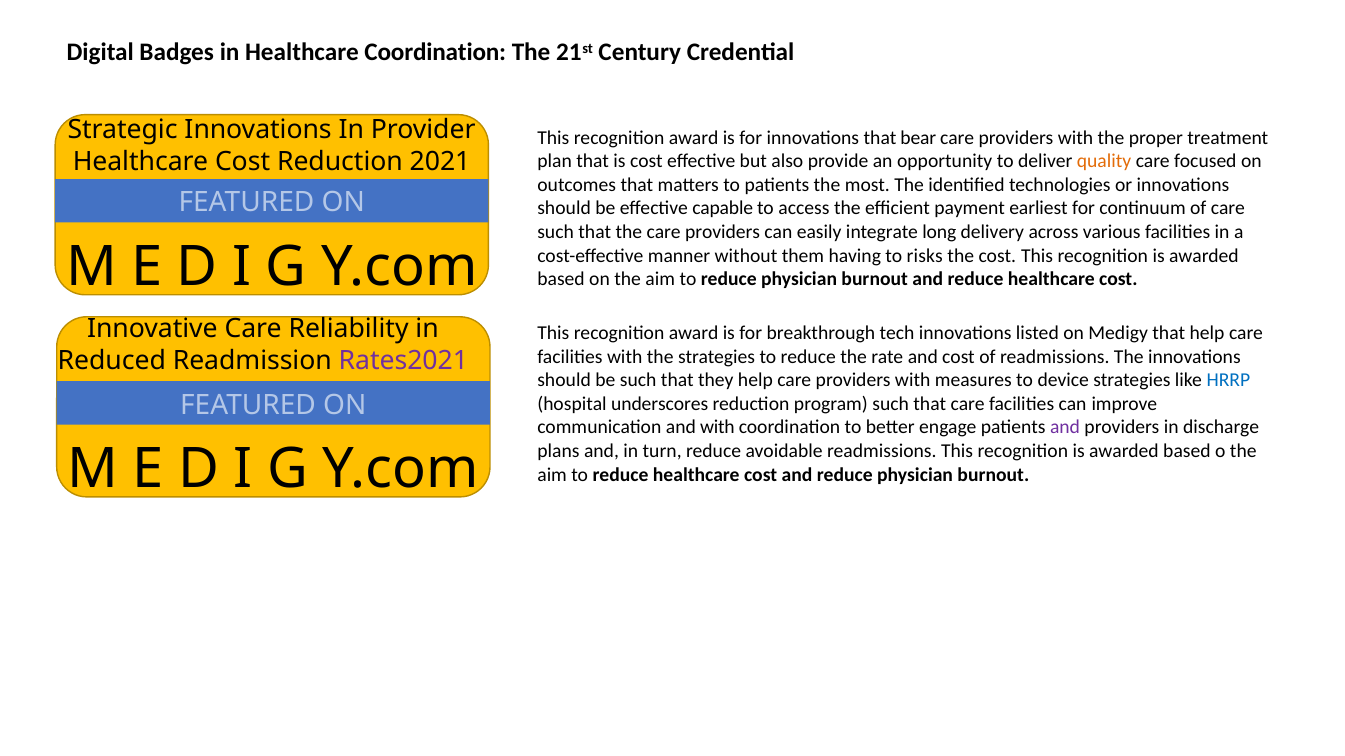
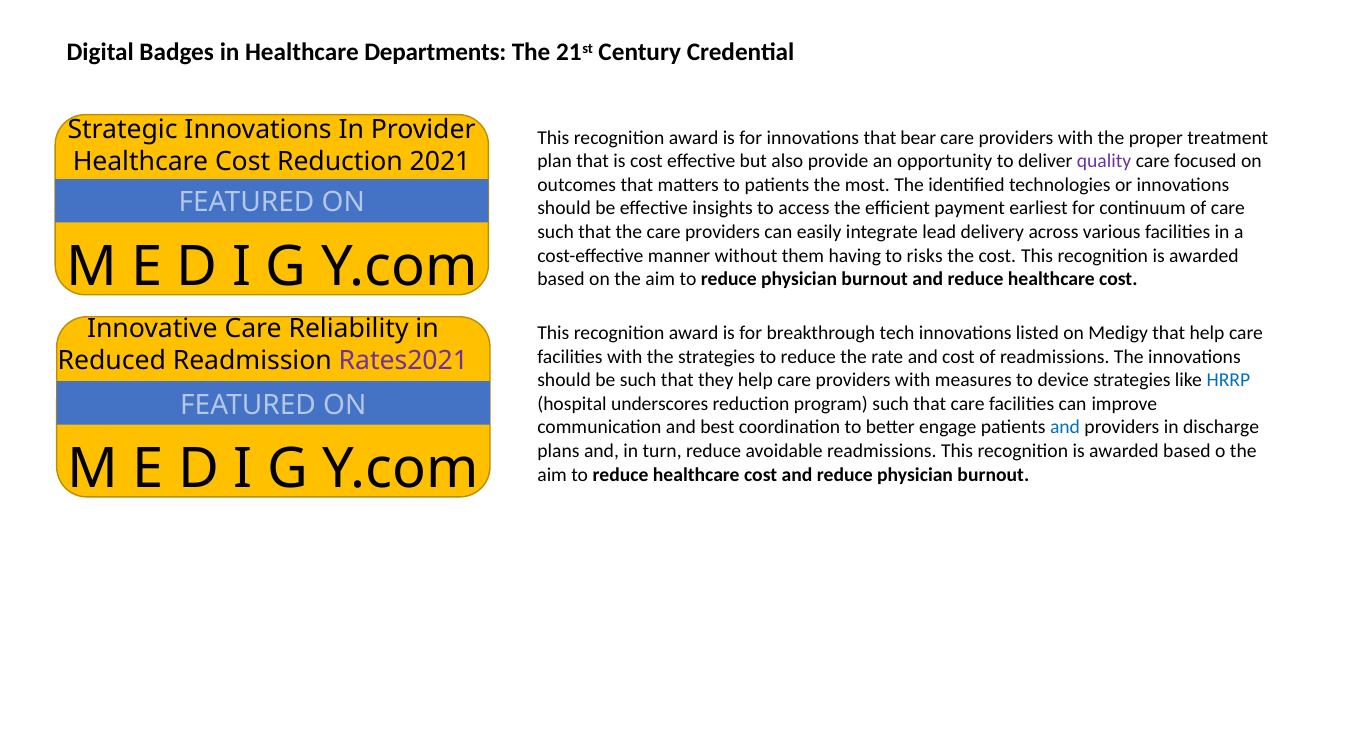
Healthcare Coordination: Coordination -> Departments (435, 53)
quality colour: orange -> purple (1104, 162)
capable: capable -> insights (723, 209)
long: long -> lead (939, 232)
and with: with -> best (717, 428)
and colour: purple -> blue (1065, 428)
